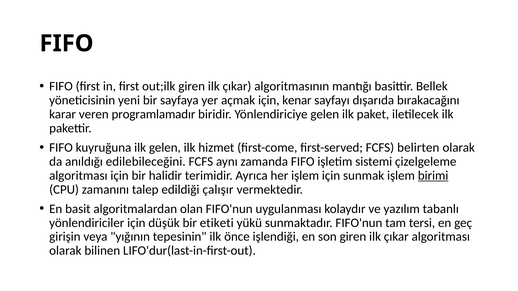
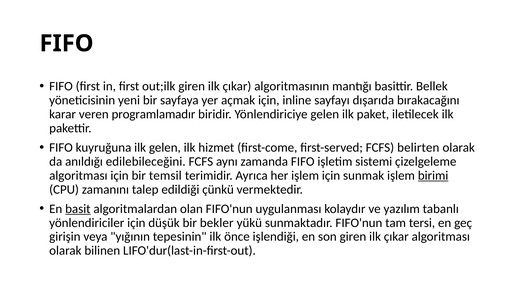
kenar: kenar -> inline (297, 100)
halidir: halidir -> temsil (165, 176)
çalışır: çalışır -> çünkü (218, 190)
basit underline: none -> present (78, 209)
etiketi: etiketi -> bekler (217, 223)
